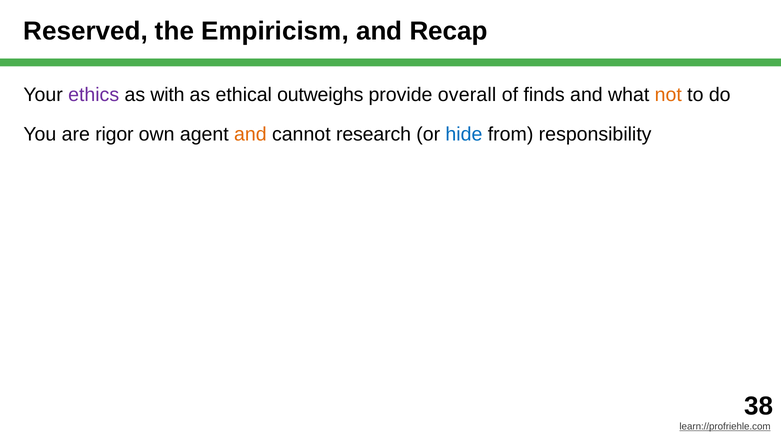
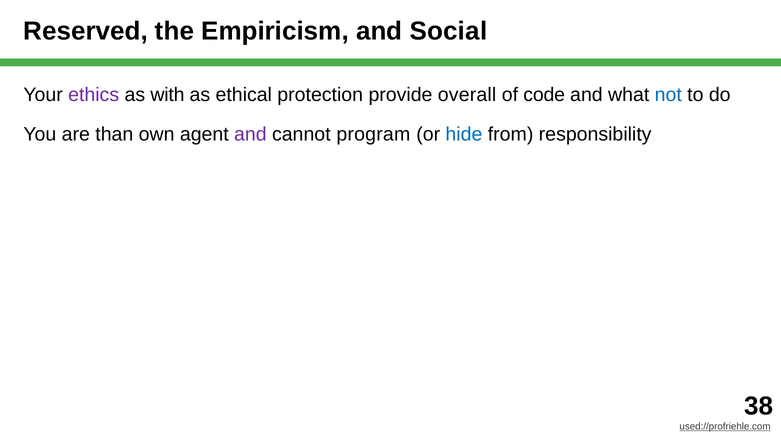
Recap: Recap -> Social (448, 31)
outweighs: outweighs -> protection (320, 95)
finds: finds -> code (544, 95)
not colour: orange -> blue (668, 95)
rigor: rigor -> than (114, 135)
and colour: orange -> purple (250, 135)
research: research -> program (373, 135)
learn://profriehle.com: learn://profriehle.com -> used://profriehle.com (725, 427)
